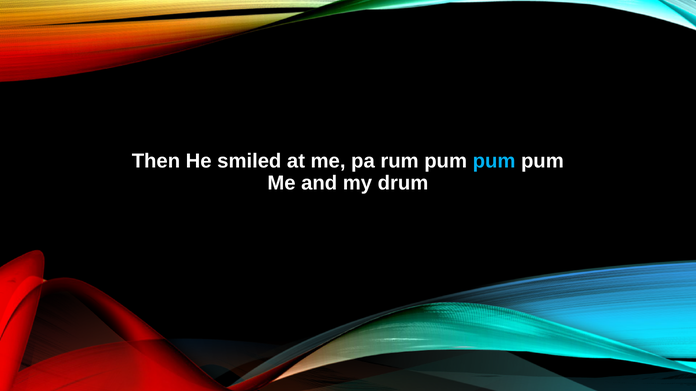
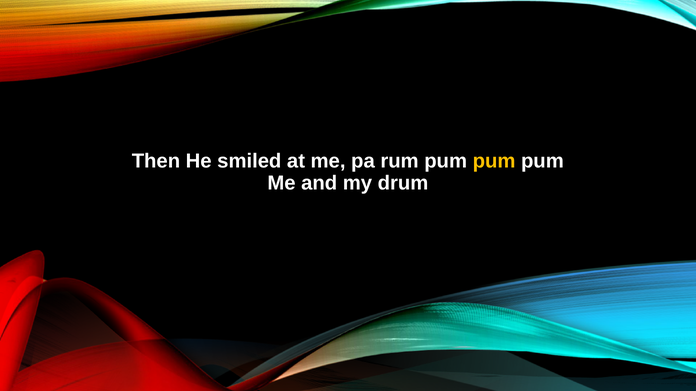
pum colour: light blue -> yellow (494, 161)
